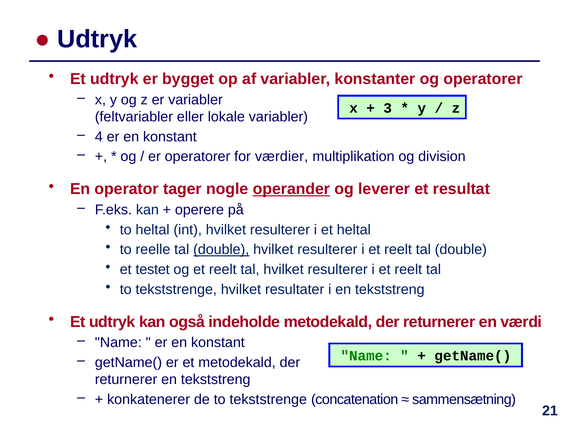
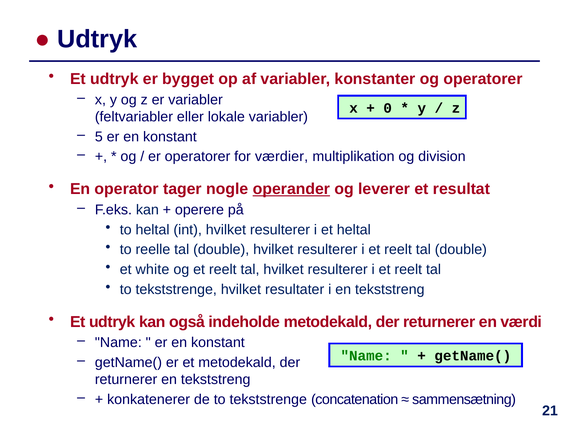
3: 3 -> 0 (388, 108)
4: 4 -> 5 (99, 137)
double underline: present -> none (221, 249)
testet: testet -> white (152, 269)
